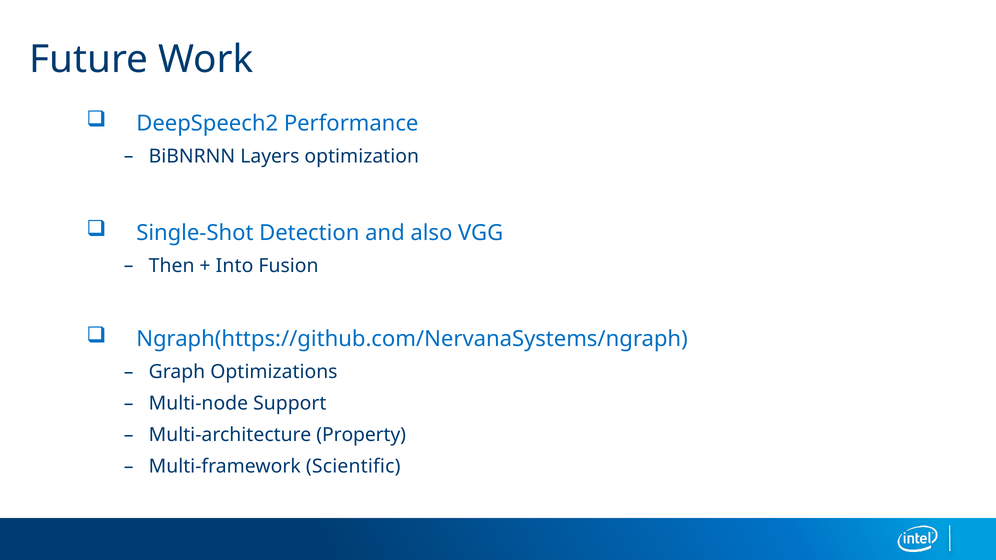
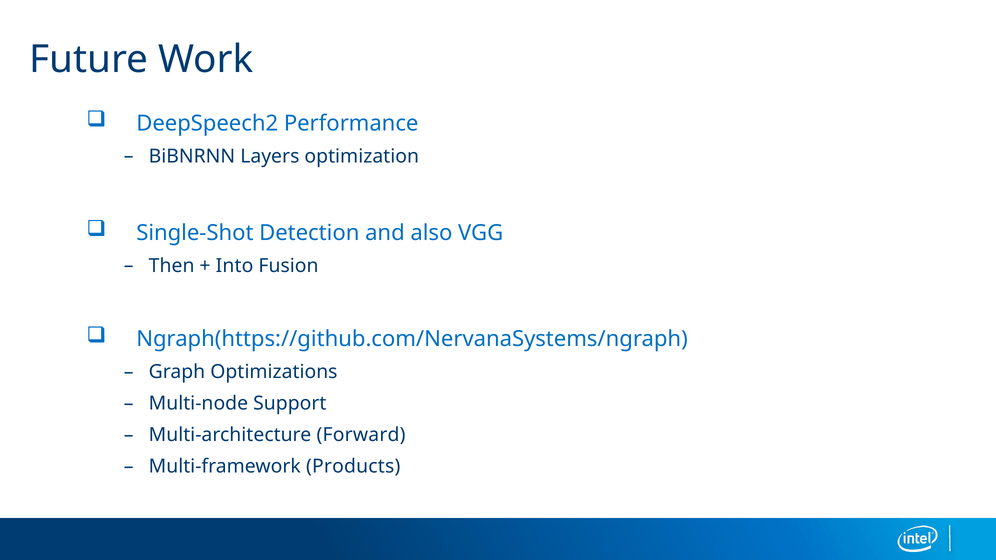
Property: Property -> Forward (361, 435)
Scientific: Scientific -> Products (353, 467)
